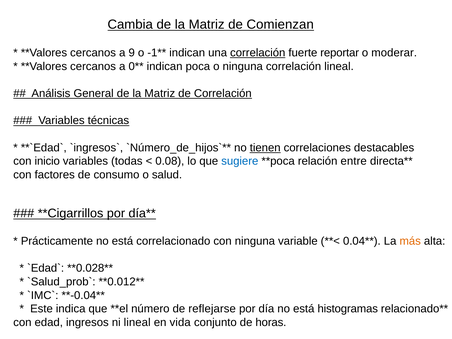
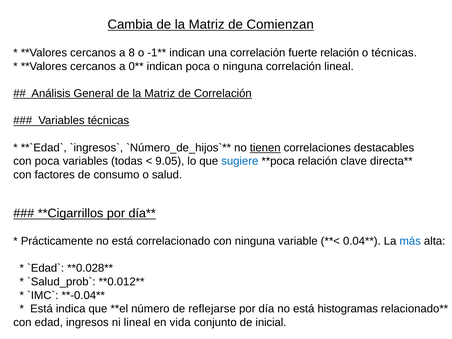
9: 9 -> 8 (132, 53)
correlación underline: present -> none (258, 53)
fuerte reportar: reportar -> relación (340, 53)
o moderar: moderar -> técnicas (394, 53)
con inicio: inicio -> poca (47, 161)
0.08: 0.08 -> 9.05 (170, 161)
entre: entre -> clave (354, 161)
más colour: orange -> blue (410, 241)
Este: Este -> Está (41, 309)
horas: horas -> inicial (271, 322)
